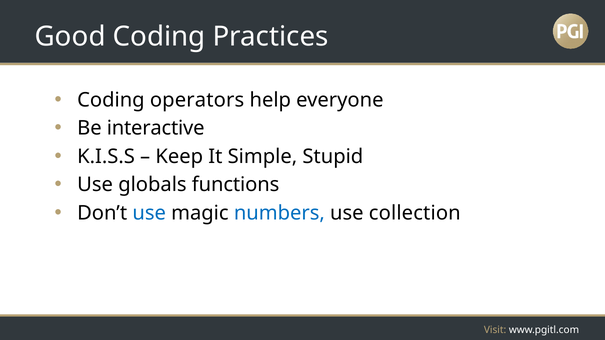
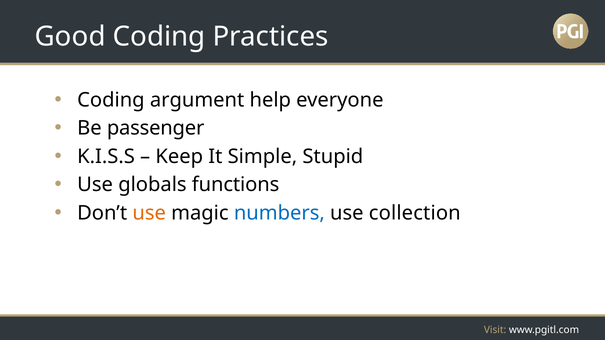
operators: operators -> argument (197, 100)
interactive: interactive -> passenger (156, 128)
use colour: blue -> orange (149, 213)
